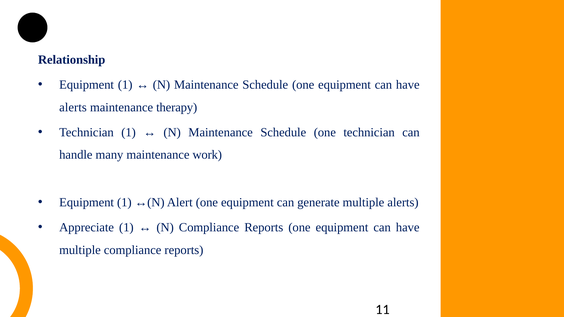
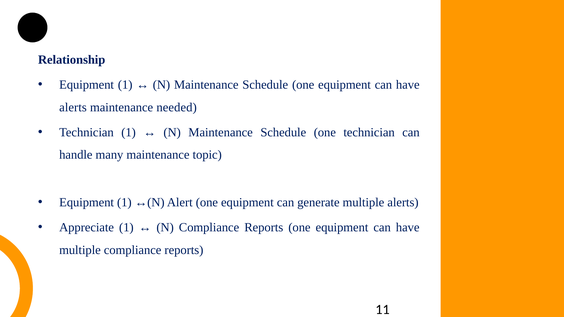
therapy: therapy -> needed (177, 107)
work: work -> topic (207, 155)
